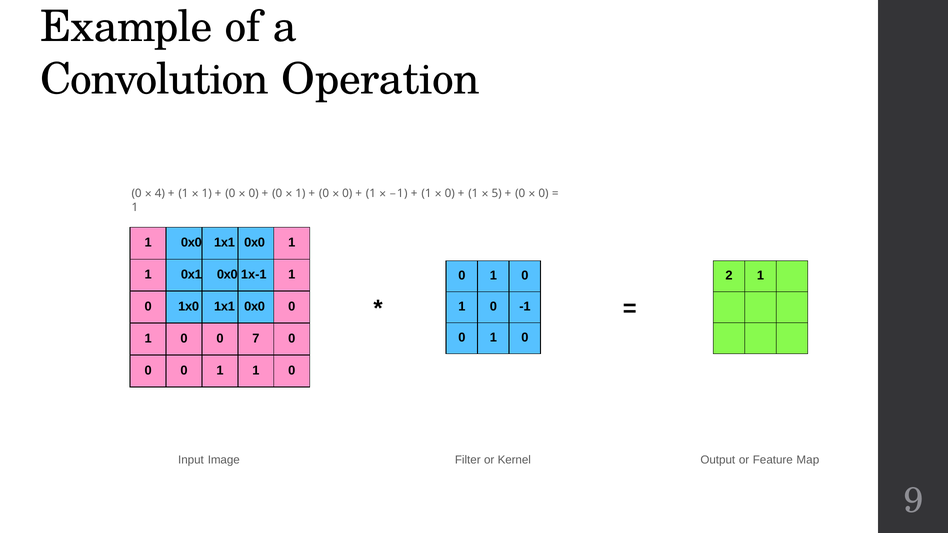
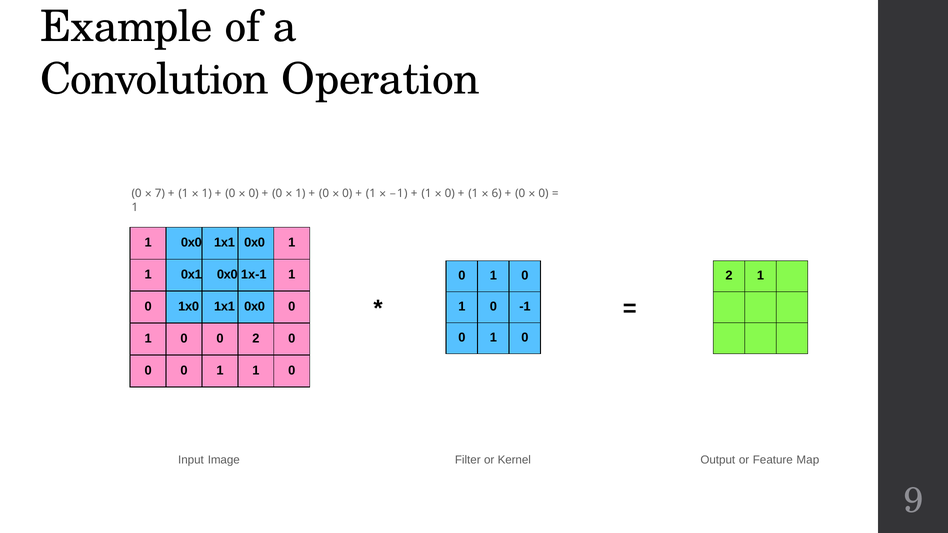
4: 4 -> 7 (160, 194)
5: 5 -> 6 (497, 194)
0 0 7: 7 -> 2 (256, 339)
